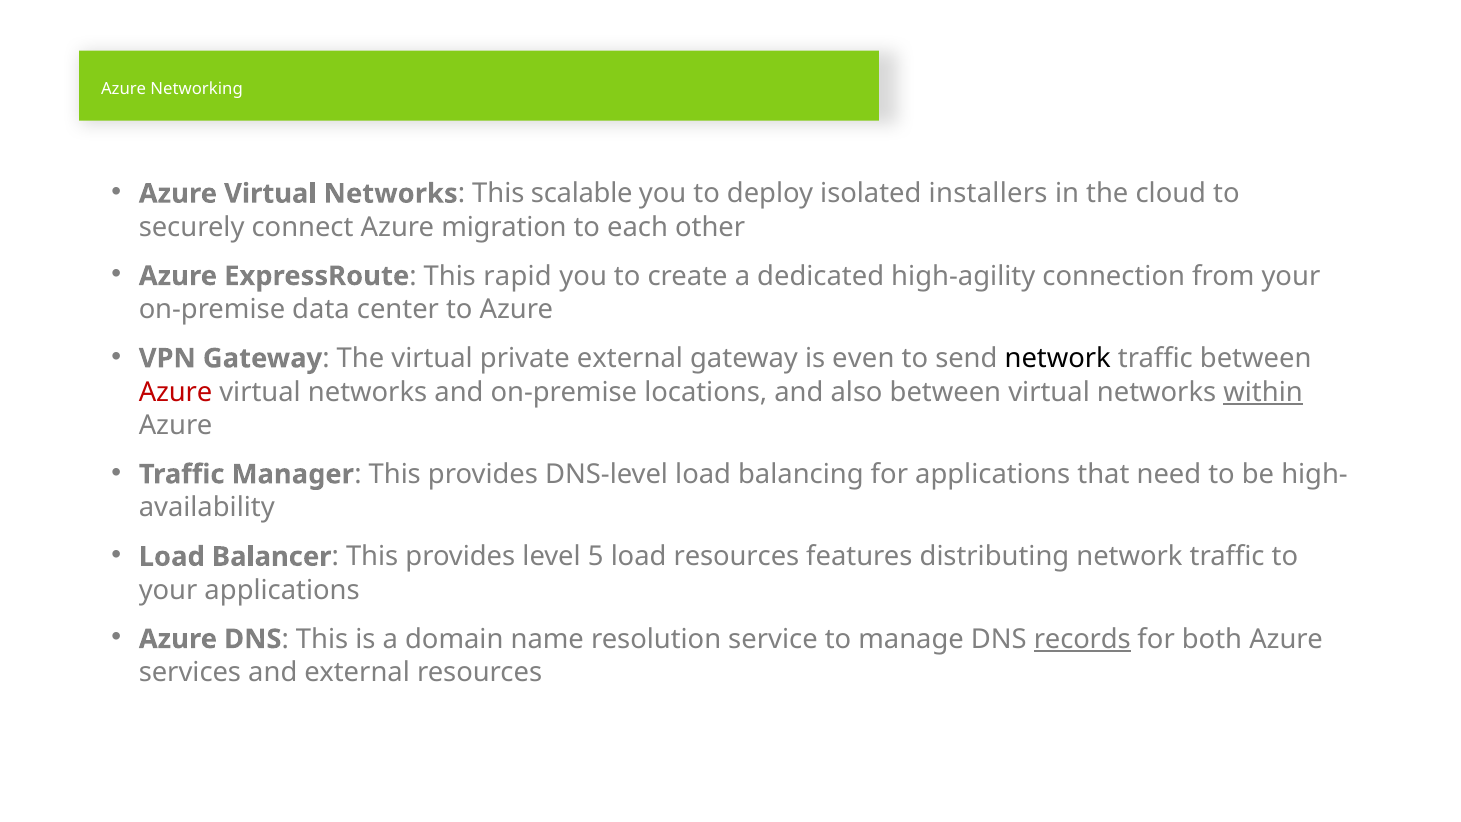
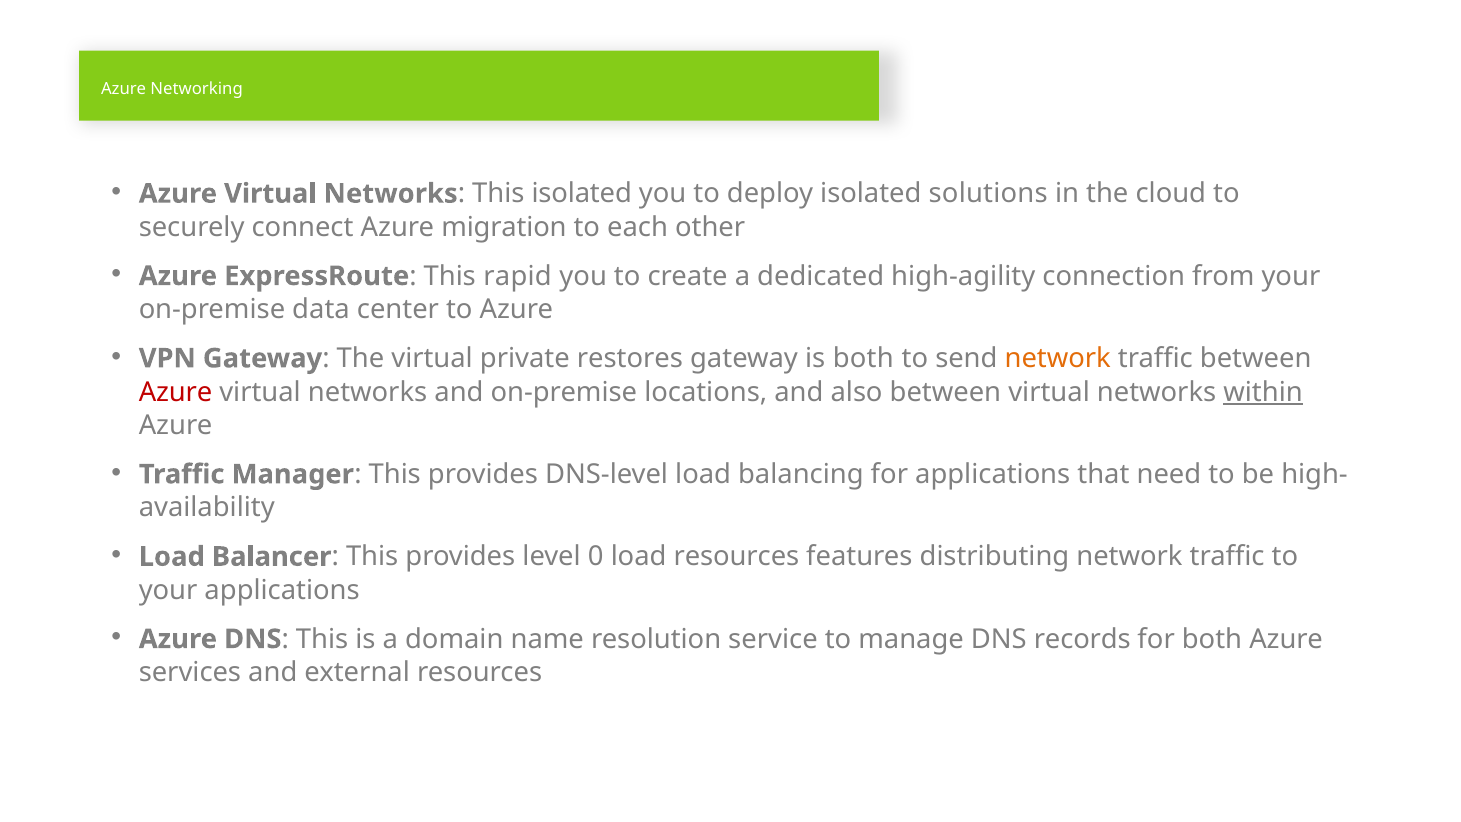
This scalable: scalable -> isolated (582, 194)
installers: installers -> solutions (988, 194)
private external: external -> restores (630, 358)
is even: even -> both (863, 358)
network colour: black -> orange (1058, 358)
5: 5 -> 0 (596, 557)
records underline: present -> none (1082, 639)
